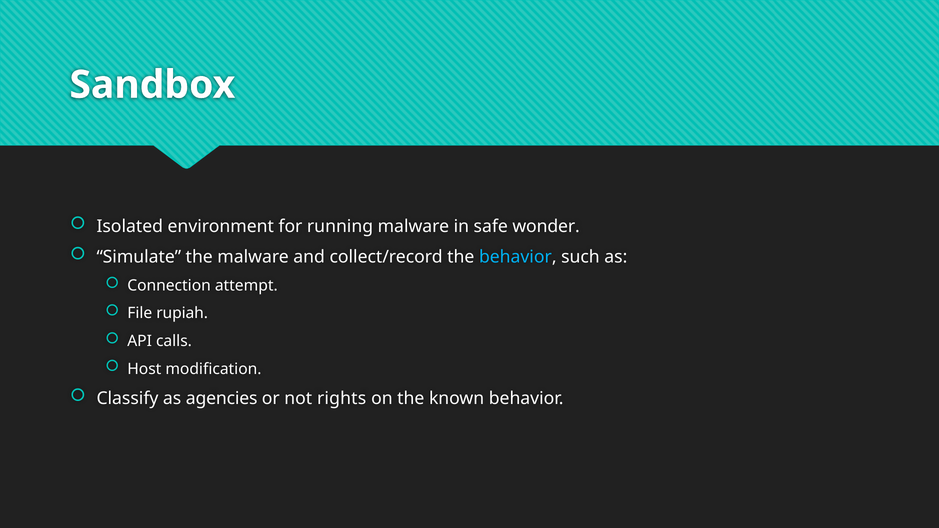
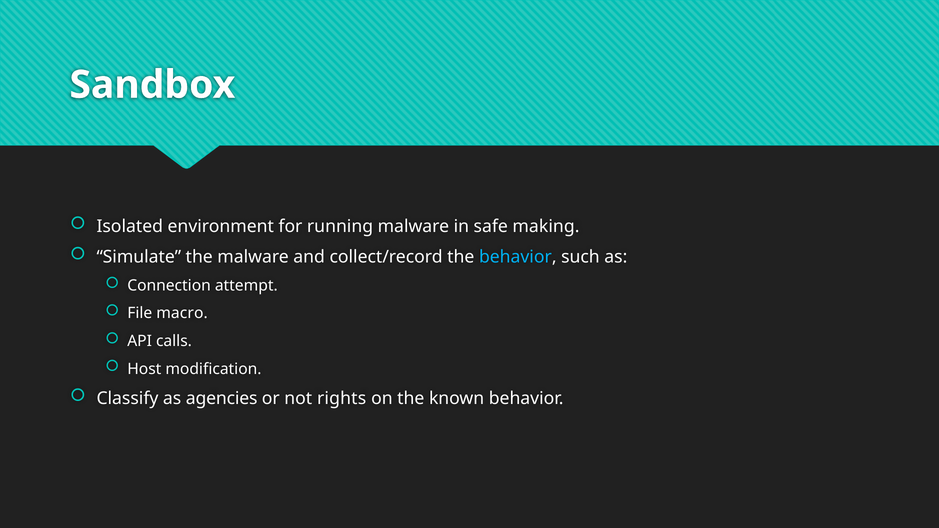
wonder: wonder -> making (546, 226)
rupiah: rupiah -> macro (182, 313)
